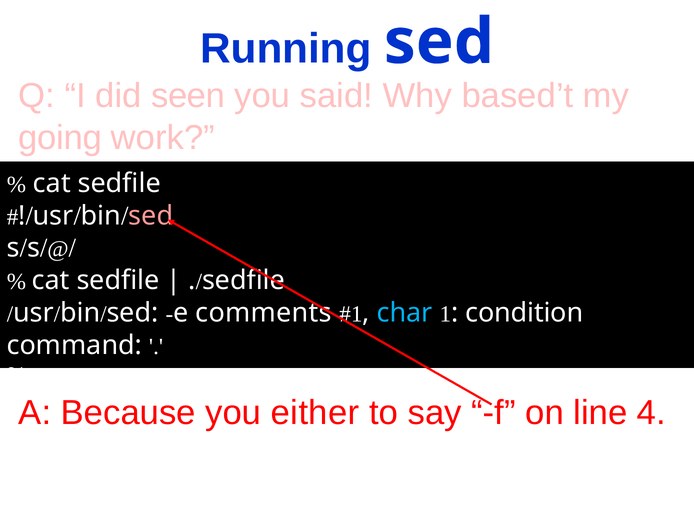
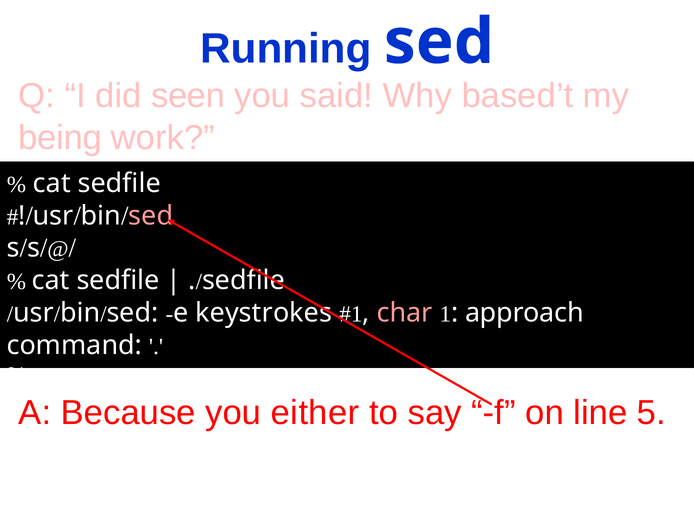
going: going -> being (60, 138)
comments: comments -> keystrokes (264, 313)
char colour: light blue -> pink (405, 313)
condition: condition -> approach (524, 313)
4: 4 -> 5 (651, 413)
